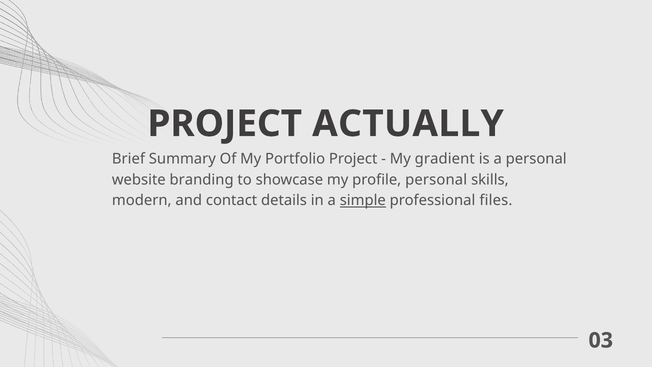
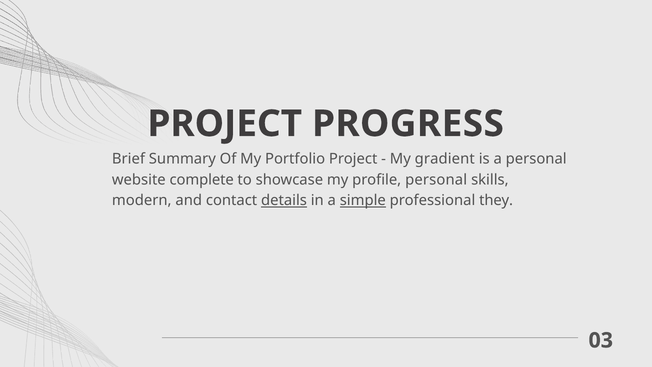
ACTUALLY: ACTUALLY -> PROGRESS (408, 124)
branding: branding -> complete (202, 180)
details underline: none -> present (284, 200)
files: files -> they (496, 200)
